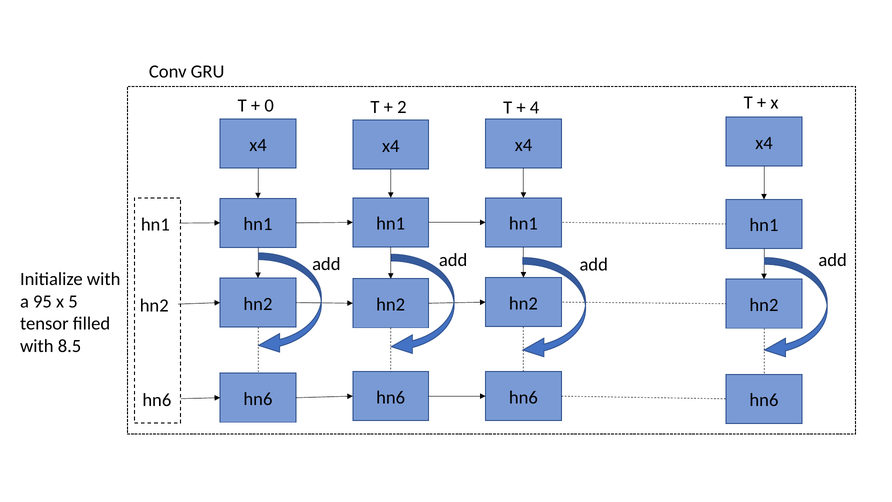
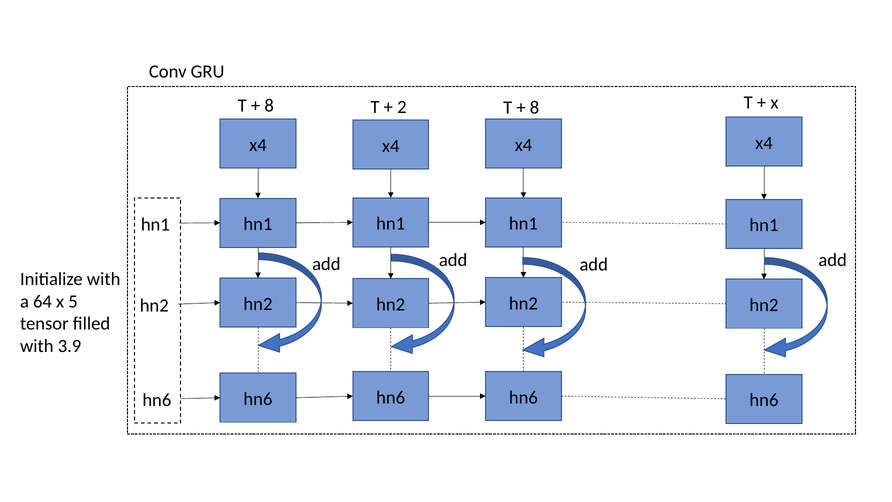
0: 0 -> 8 (269, 105)
4: 4 -> 8 (535, 107)
95: 95 -> 64 (42, 301)
8.5: 8.5 -> 3.9 (70, 346)
